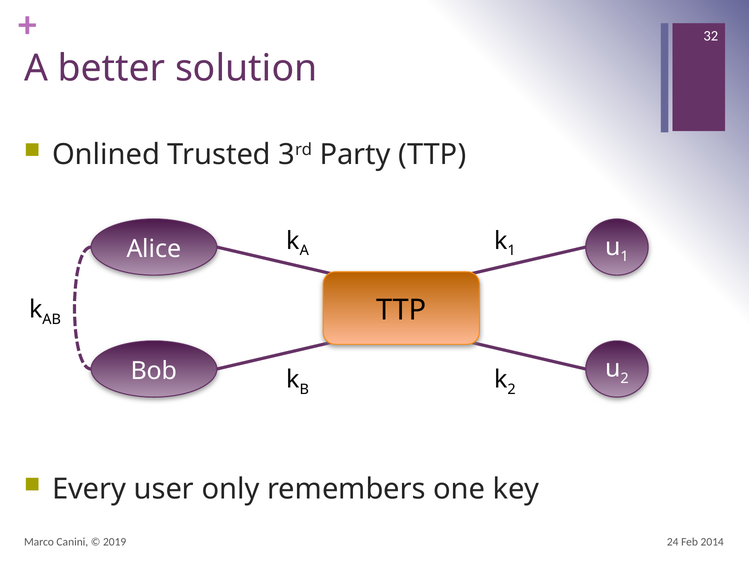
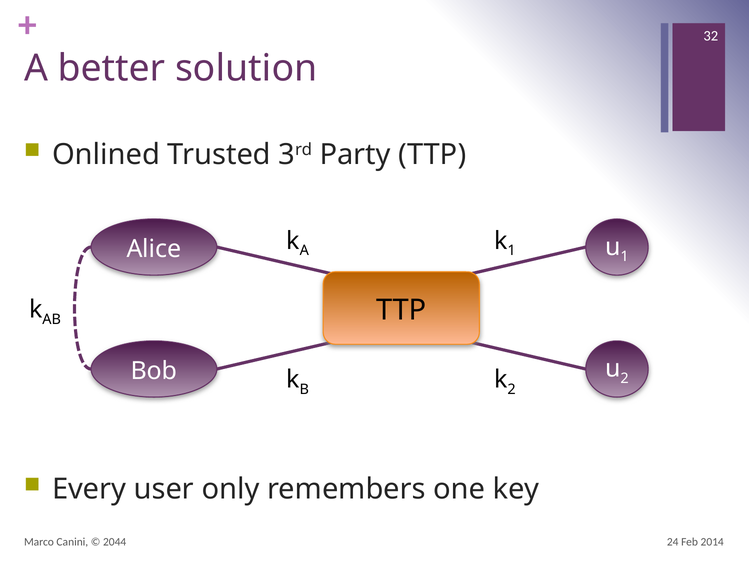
2019: 2019 -> 2044 (115, 542)
